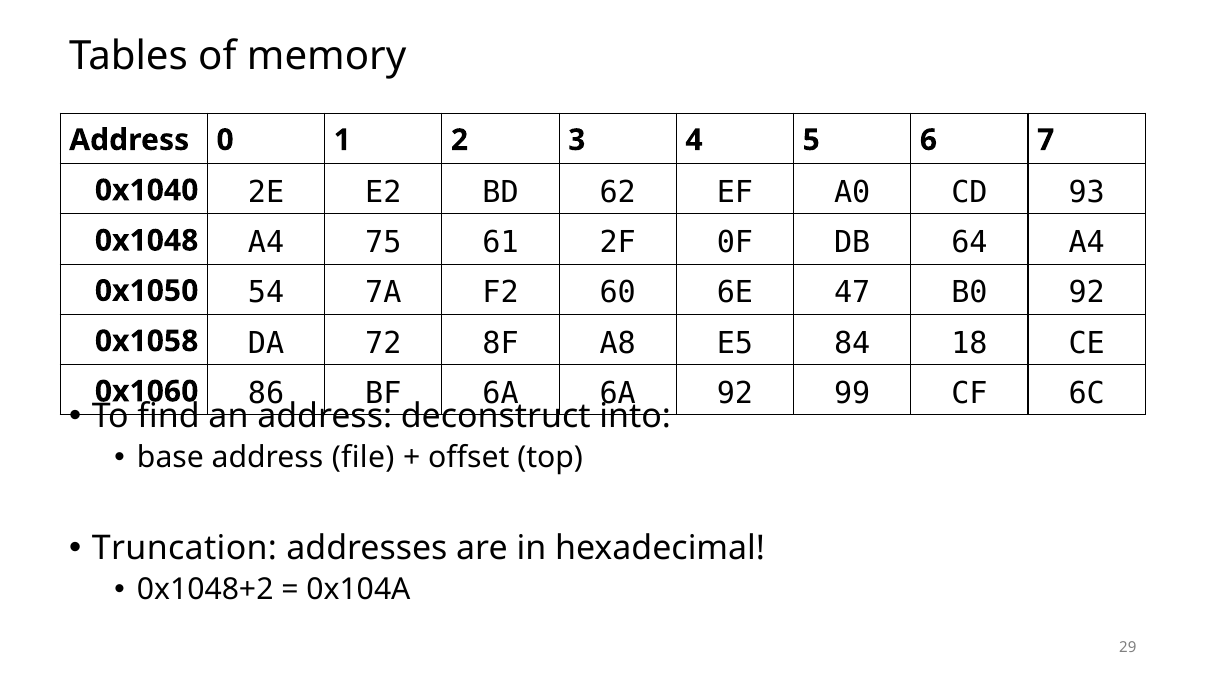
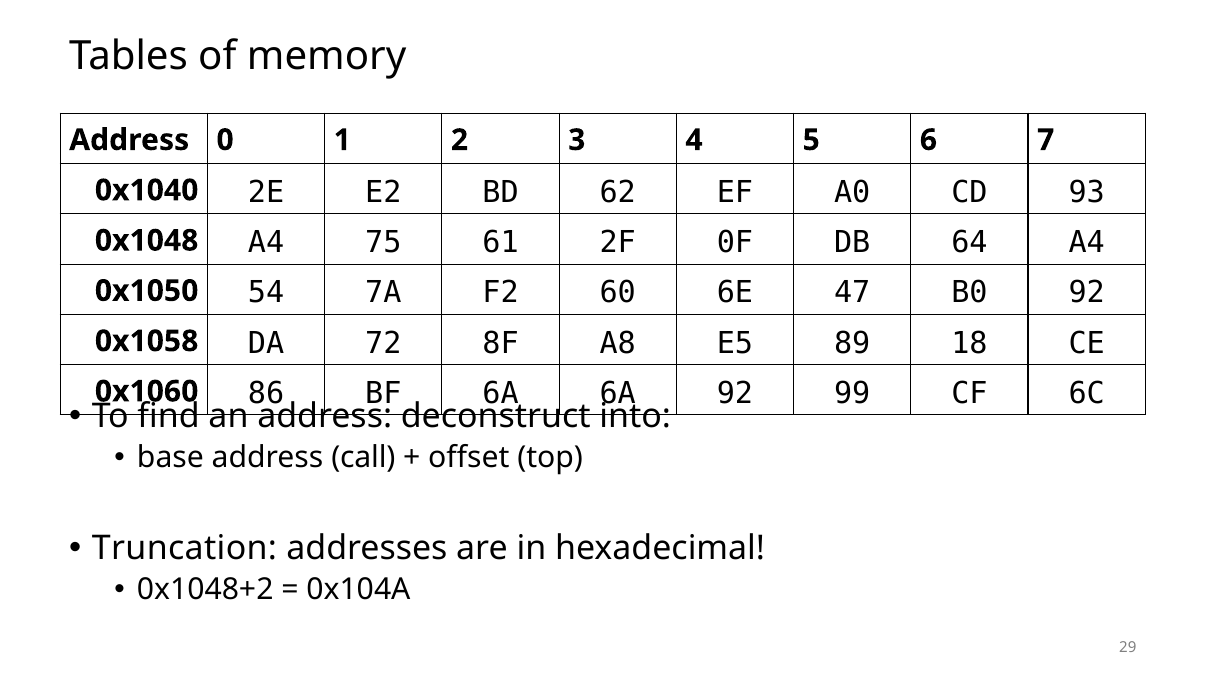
84: 84 -> 89 (852, 343)
file: file -> call (363, 457)
